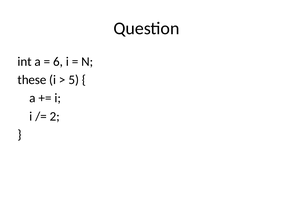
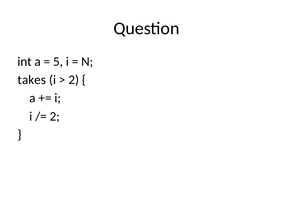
6: 6 -> 5 (58, 61)
these: these -> takes (32, 80)
5: 5 -> 2 (74, 80)
